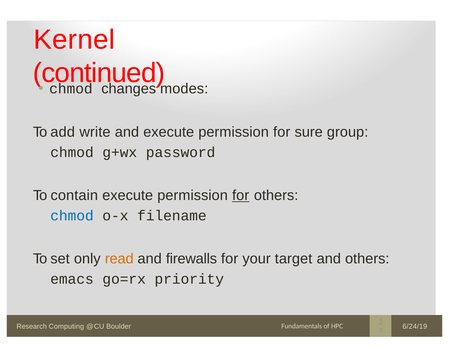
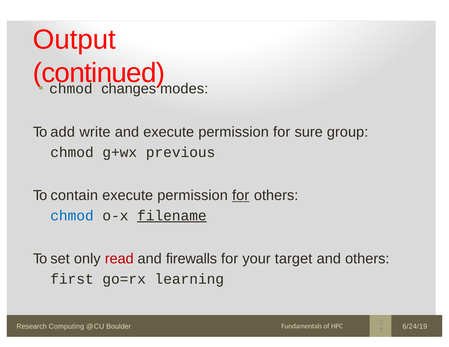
Kernel: Kernel -> Output (74, 40)
password: password -> previous (181, 152)
filename underline: none -> present (172, 216)
read colour: orange -> red (119, 259)
emacs: emacs -> first (72, 279)
priority: priority -> learning (189, 279)
